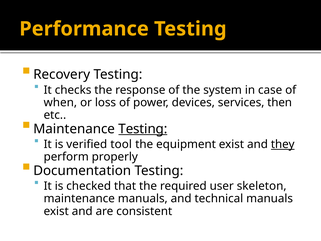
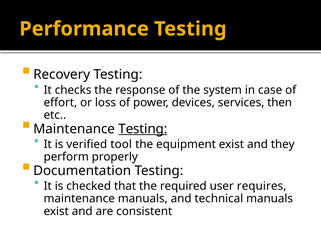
when: when -> effort (60, 102)
they underline: present -> none (283, 144)
skeleton: skeleton -> requires (262, 186)
